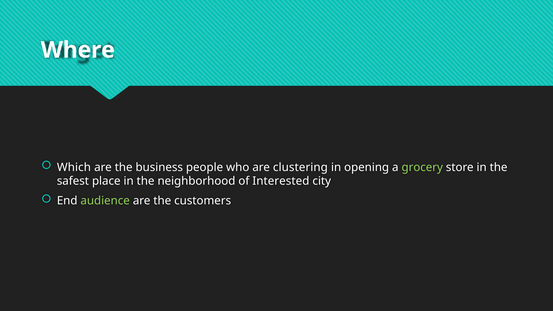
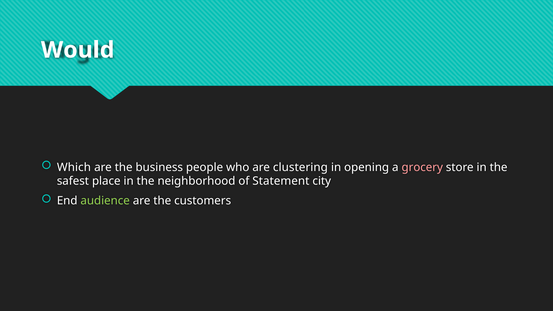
Where: Where -> Would (78, 50)
grocery colour: light green -> pink (422, 167)
Interested: Interested -> Statement (281, 181)
